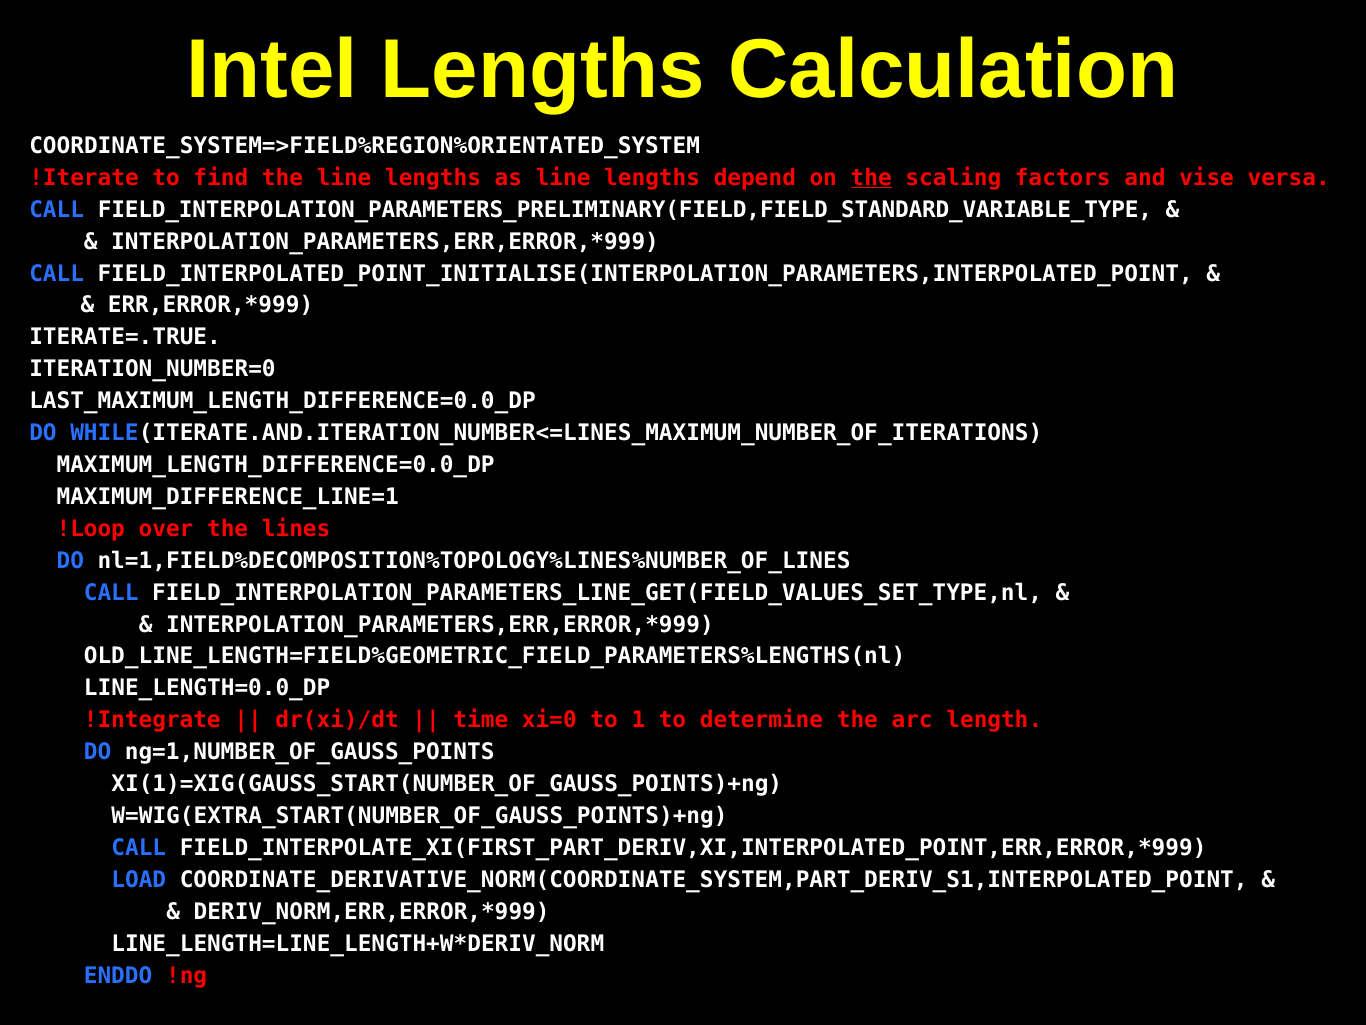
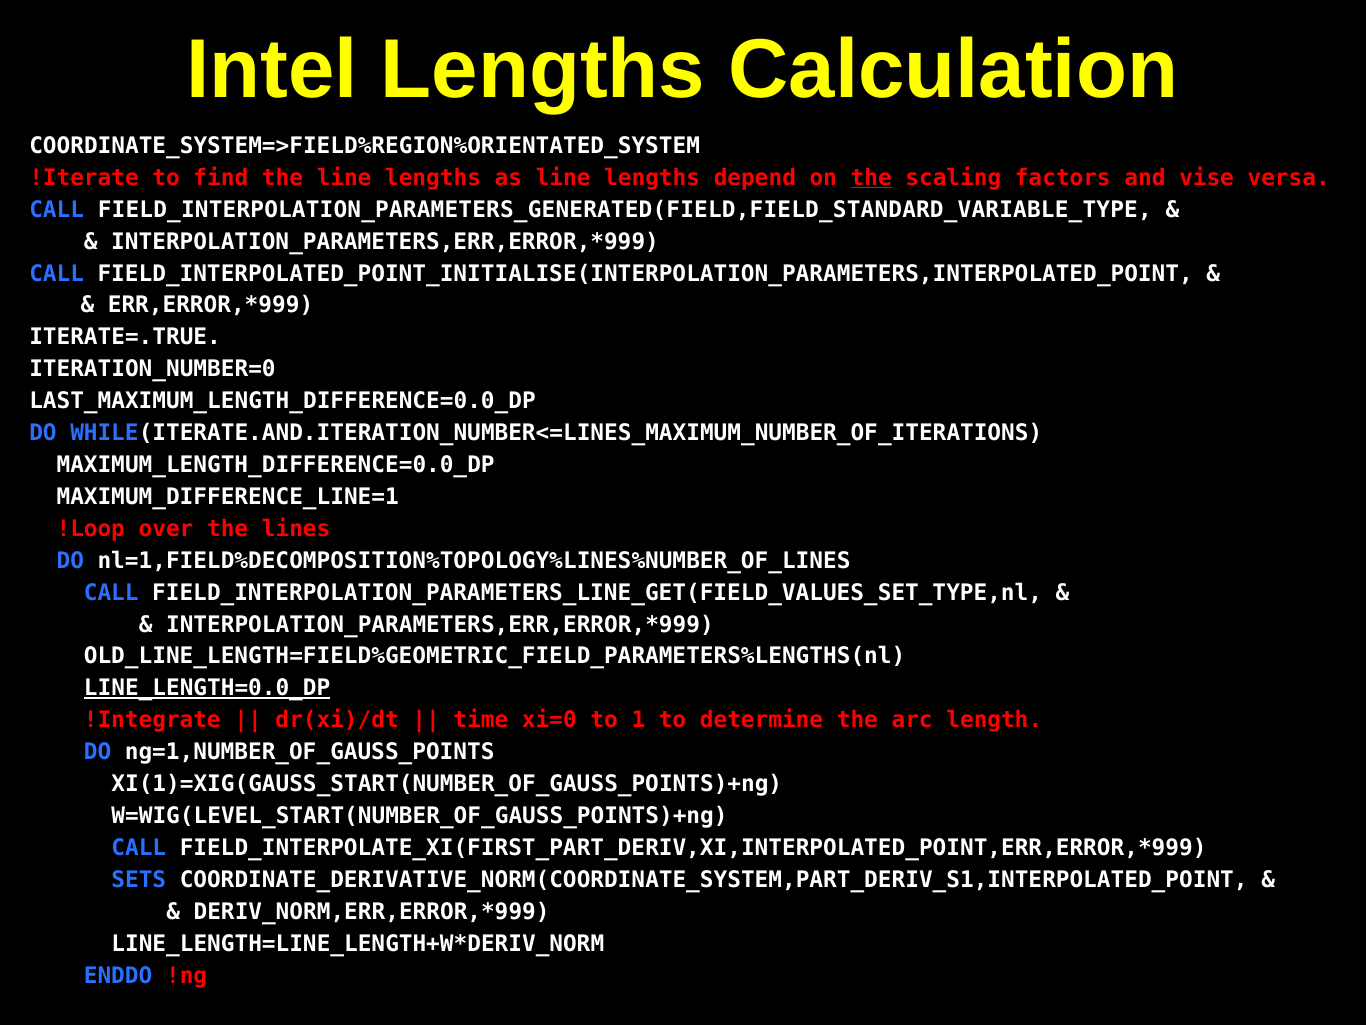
FIELD_INTERPOLATION_PARAMETERS_PRELIMINARY(FIELD,FIELD_STANDARD_VARIABLE_TYPE: FIELD_INTERPOLATION_PARAMETERS_PRELIMINARY(FIELD,FIELD_STANDARD_VARIABLE_TYPE -> FIELD_INTERPOLATION_PARAMETERS_GENERATED(FIELD,FIELD_STANDARD_VARIABLE_TYPE (625, 210)
LINE_LENGTH=0.0_DP underline: none -> present (207, 688)
W=WIG(EXTRA_START(NUMBER_OF_GAUSS_POINTS)+ng: W=WIG(EXTRA_START(NUMBER_OF_GAUSS_POINTS)+ng -> W=WIG(LEVEL_START(NUMBER_OF_GAUSS_POINTS)+ng (420, 816)
LOAD: LOAD -> SETS (139, 879)
